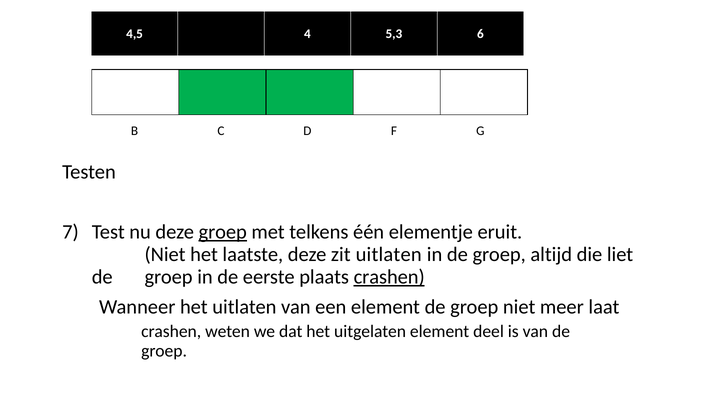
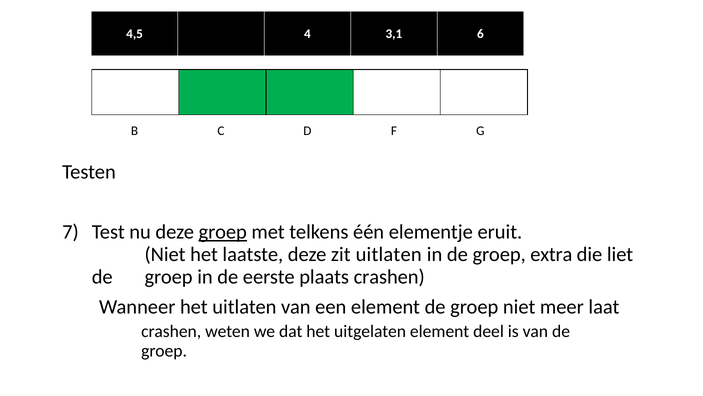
5,3: 5,3 -> 3,1 (394, 34)
altijd: altijd -> extra (551, 254)
crashen underline: present -> none (389, 277)
